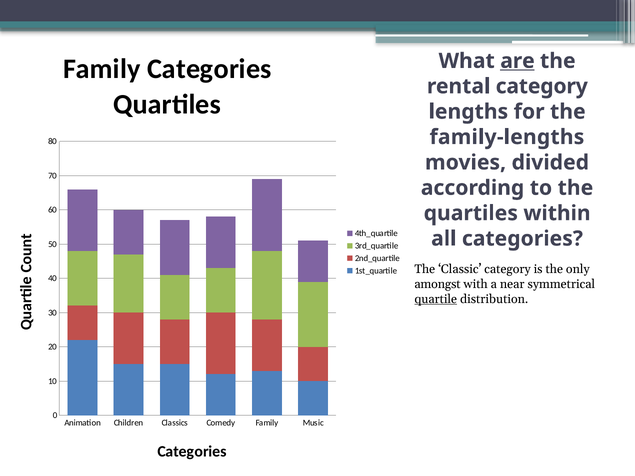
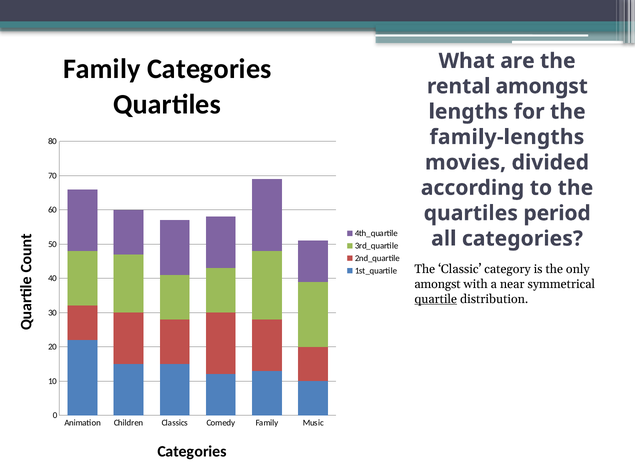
are underline: present -> none (517, 61)
rental category: category -> amongst (542, 86)
within: within -> period (557, 213)
